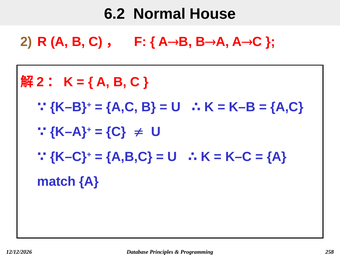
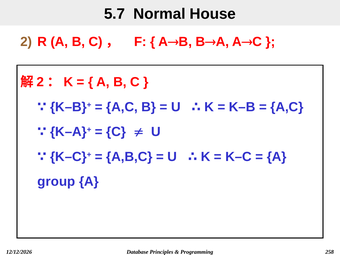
6.2: 6.2 -> 5.7 (114, 14)
match: match -> group (56, 182)
